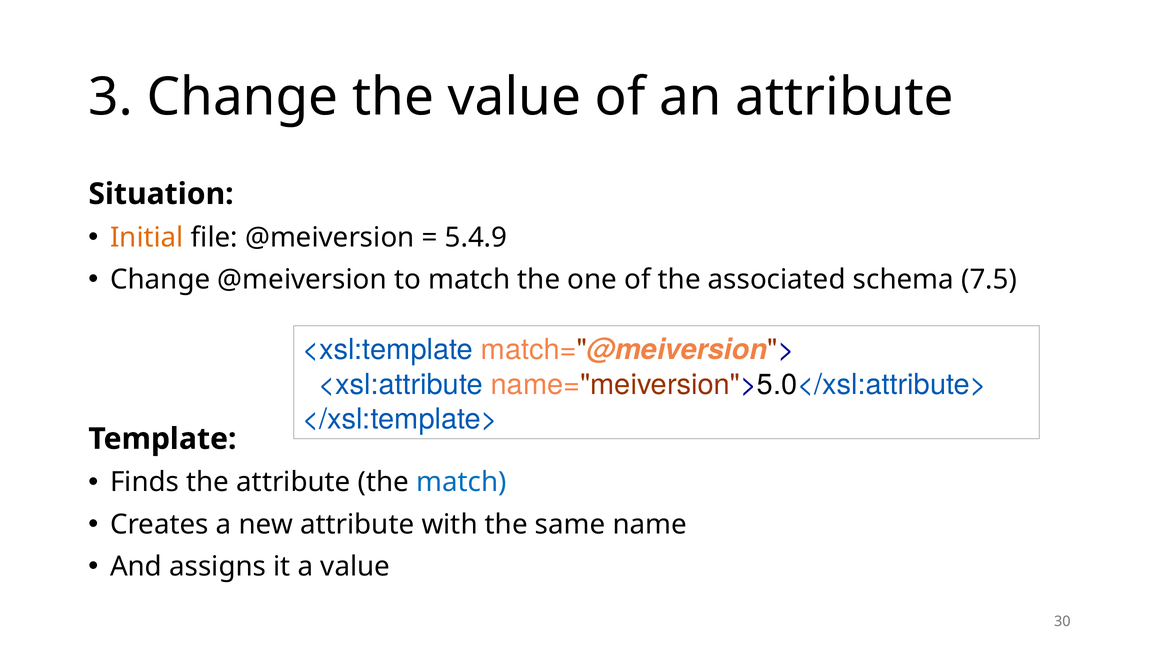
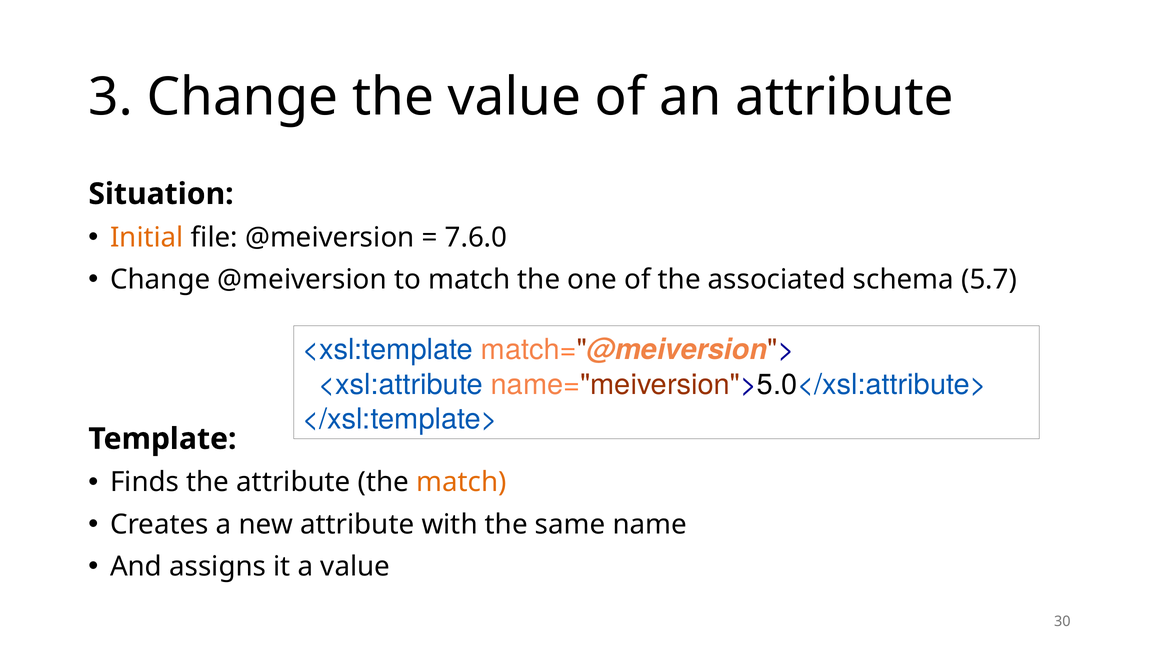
5.4.9: 5.4.9 -> 7.6.0 (476, 237)
7.5: 7.5 -> 5.7 (989, 279)
match colour: blue -> orange (461, 482)
